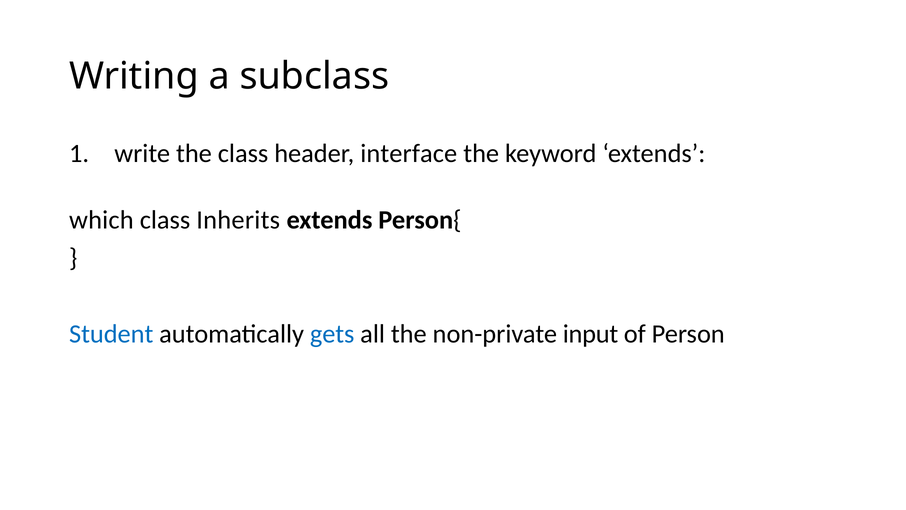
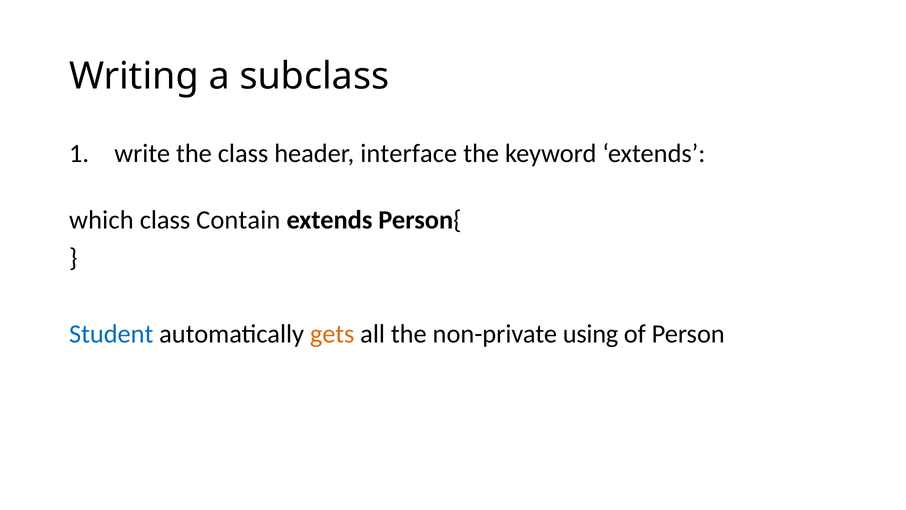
Inherits: Inherits -> Contain (238, 220)
gets colour: blue -> orange (332, 334)
input: input -> using (591, 334)
